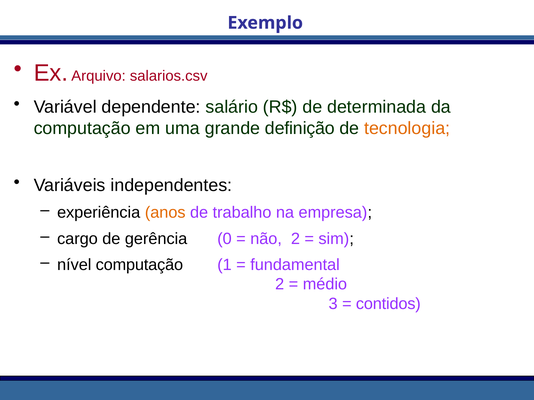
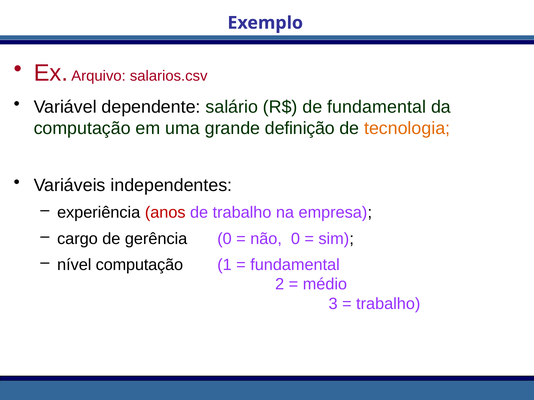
de determinada: determinada -> fundamental (377, 107)
anos colour: orange -> red (165, 213)
não 2: 2 -> 0 (295, 239)
contidos: contidos -> trabalho (388, 304)
